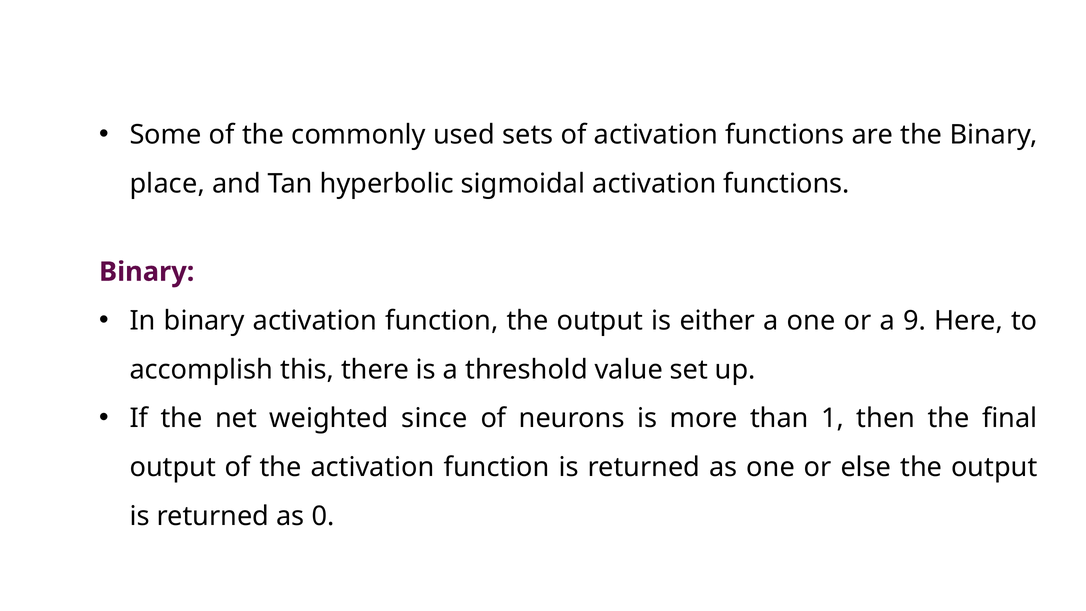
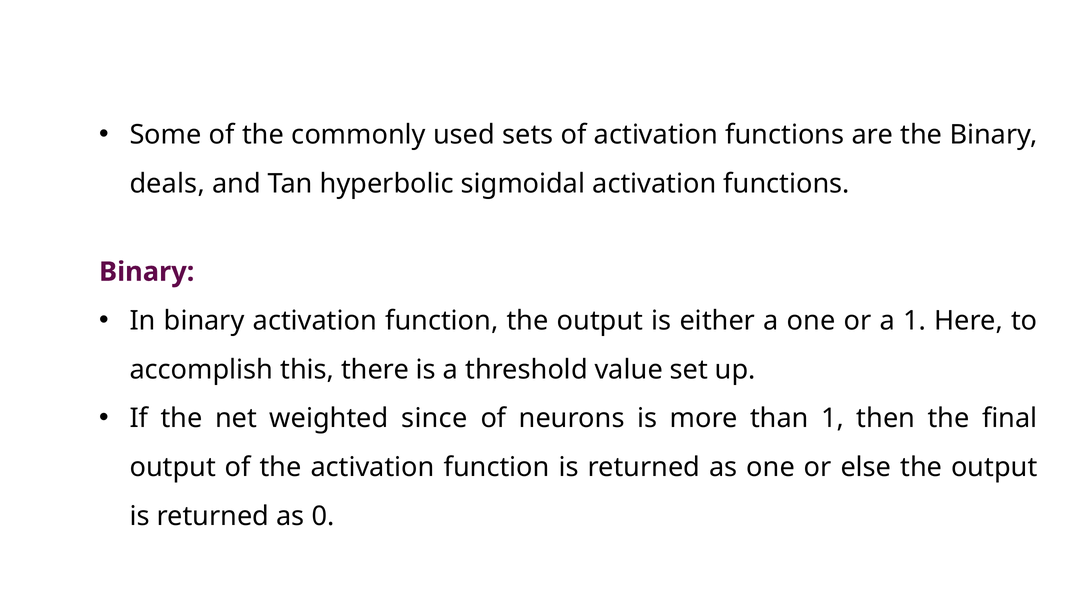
place: place -> deals (167, 184)
a 9: 9 -> 1 (915, 321)
